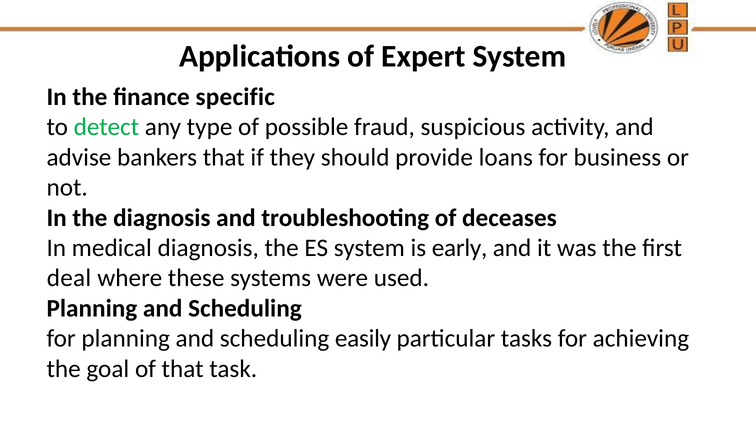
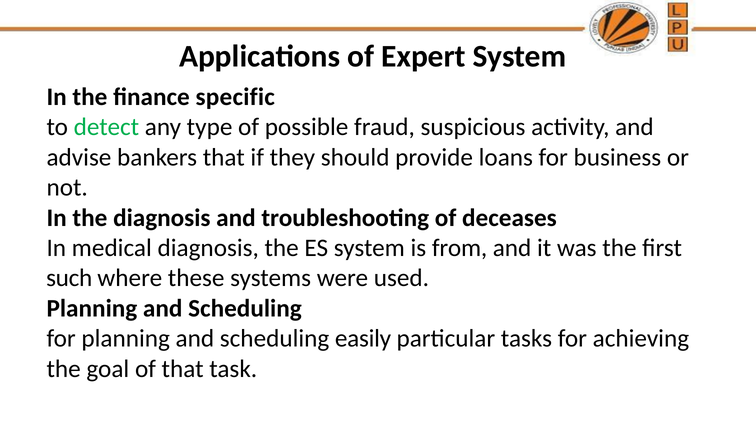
early: early -> from (460, 248)
deal: deal -> such (69, 278)
